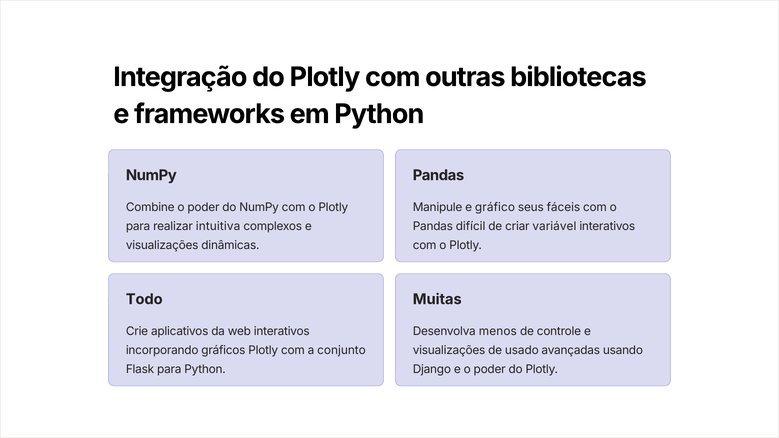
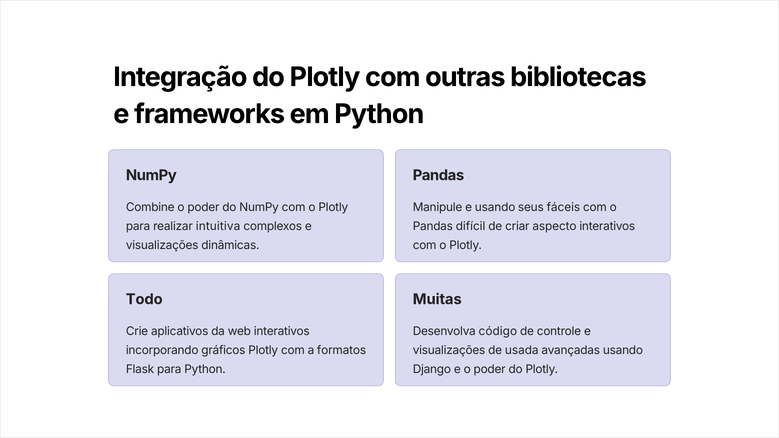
e gráfico: gráfico -> usando (495, 208)
variável: variável -> aspecto (554, 227)
menos: menos -> código (498, 332)
conjunto: conjunto -> formatos (342, 351)
usado: usado -> usada (522, 351)
